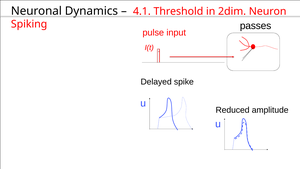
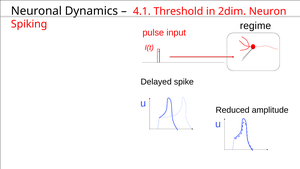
passes: passes -> regime (255, 26)
